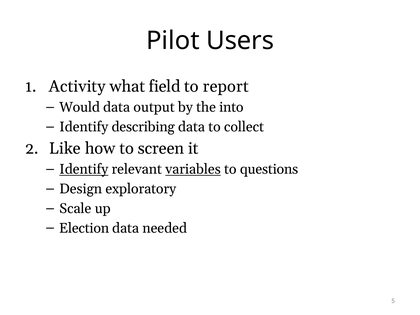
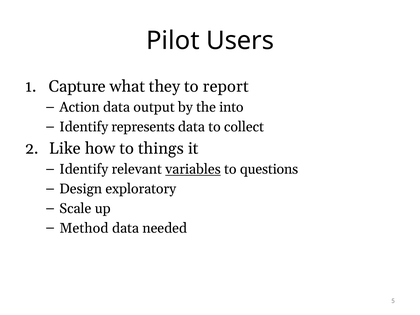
Activity: Activity -> Capture (77, 87)
field: field -> they (165, 87)
Would: Would -> Action (80, 107)
describing: describing -> represents (143, 127)
screen: screen -> things (161, 149)
Identify underline: present -> none (84, 169)
Election: Election -> Method (84, 228)
